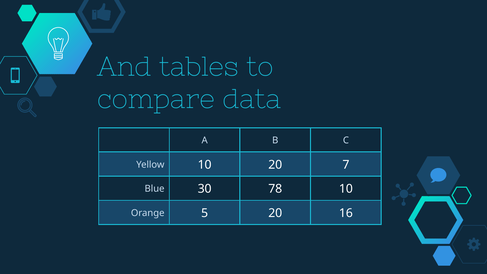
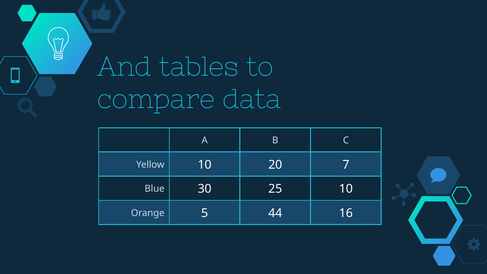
78: 78 -> 25 (275, 189)
5 20: 20 -> 44 (275, 213)
